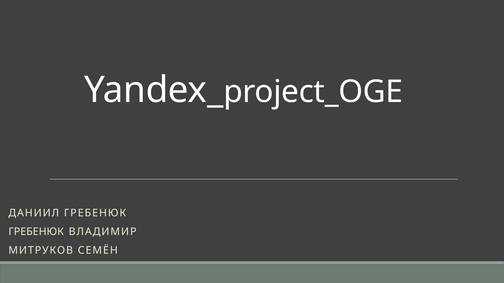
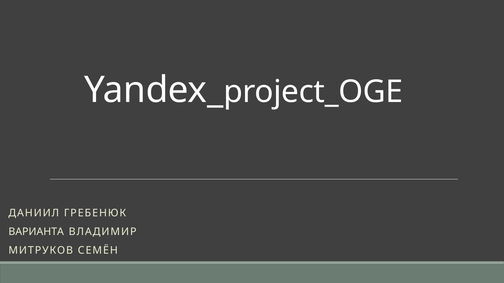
ГРЕБЕНЮК: ГРЕБЕНЮК -> ВАРИАНТА (36, 232)
